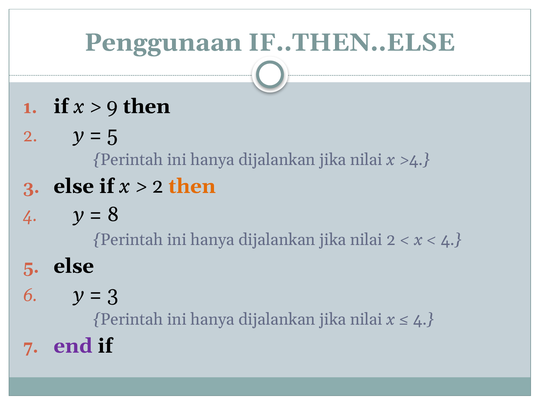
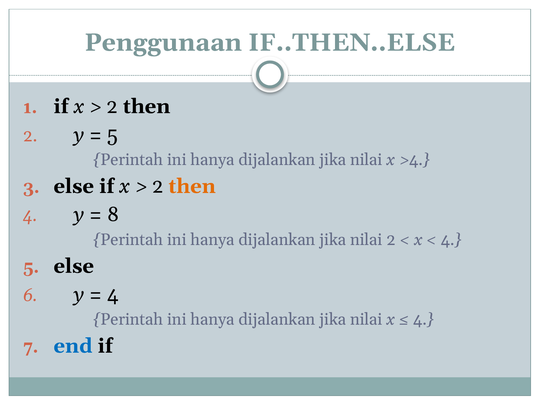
9: 9 -> 2 (112, 106)
3: 3 -> 4 (113, 294)
end colour: purple -> blue (73, 346)
